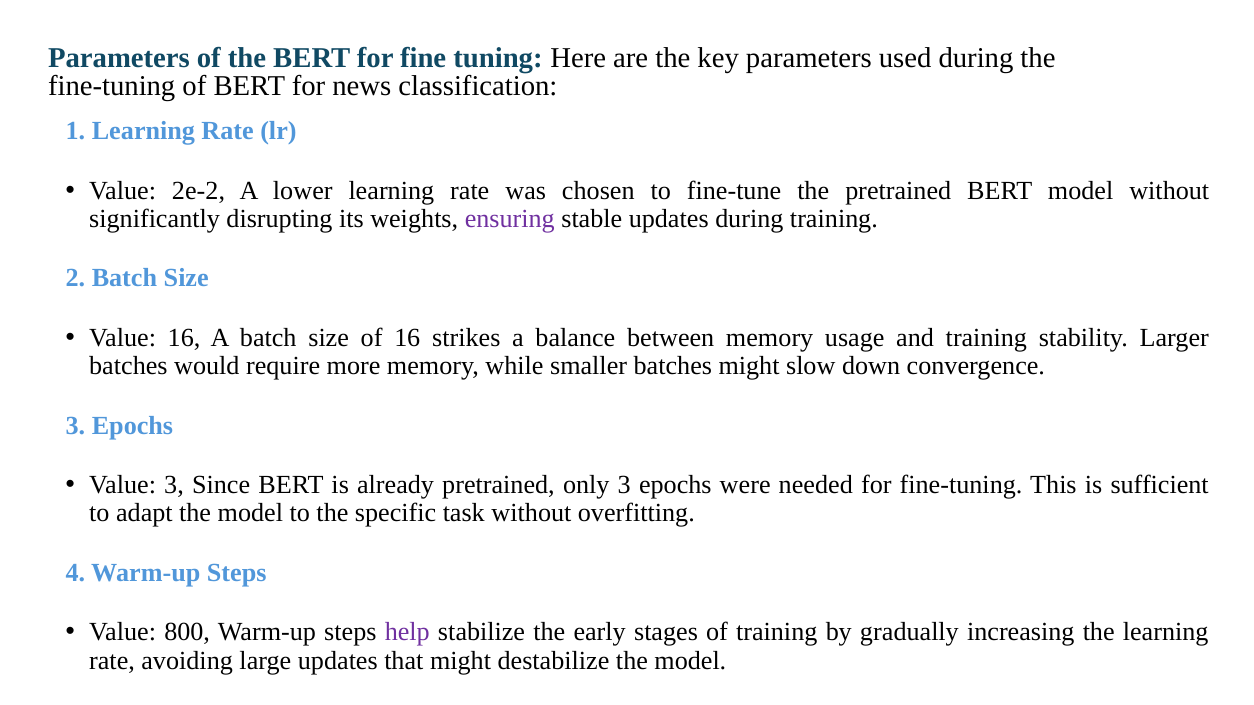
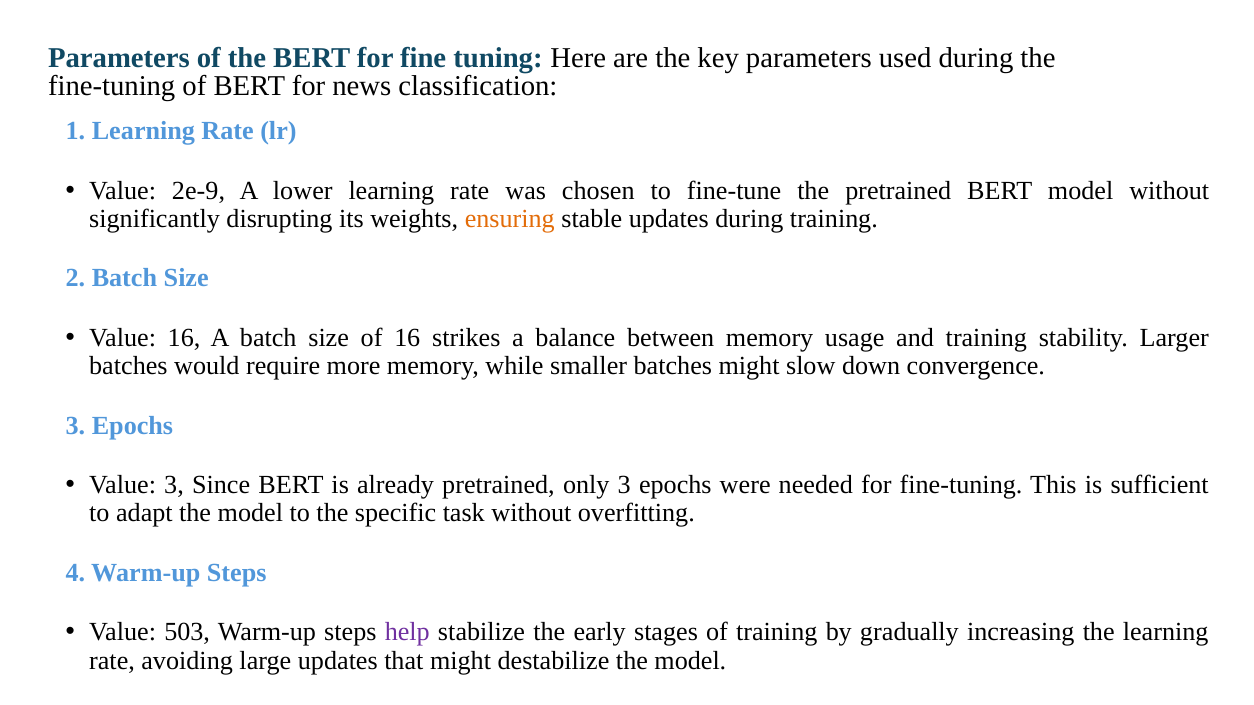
2e-2: 2e-2 -> 2e-9 (199, 191)
ensuring colour: purple -> orange (510, 219)
800: 800 -> 503 (187, 633)
